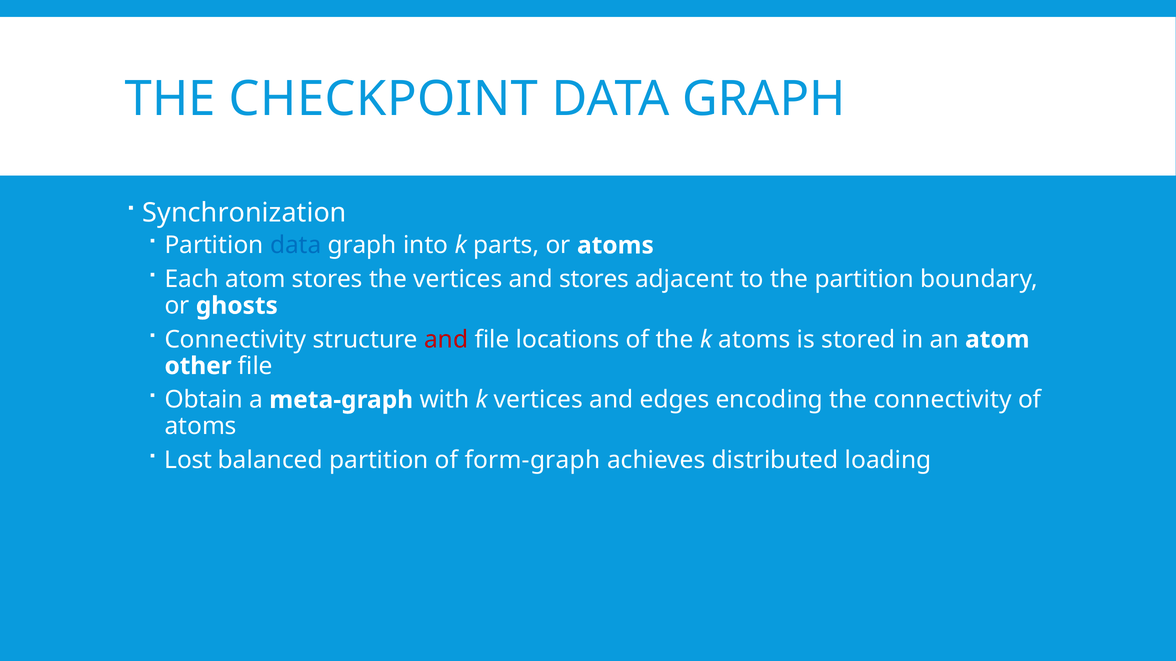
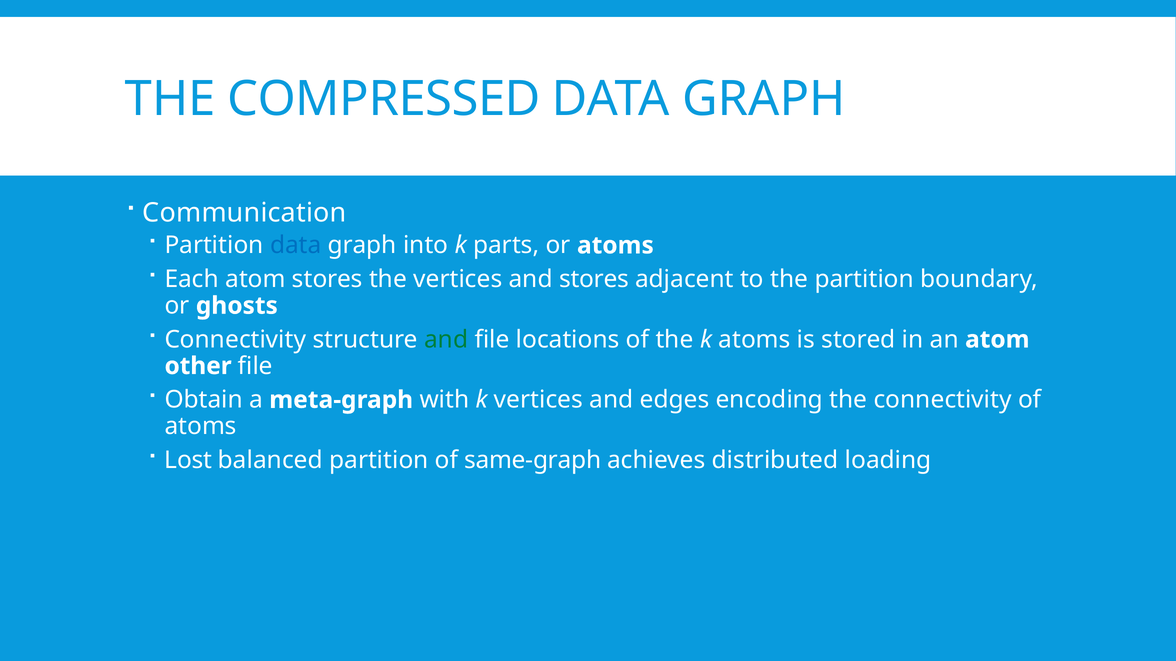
CHECKPOINT: CHECKPOINT -> COMPRESSED (384, 99)
Synchronization: Synchronization -> Communication (244, 213)
and colour: red -> green (446, 340)
form-graph: form-graph -> same-graph (533, 460)
